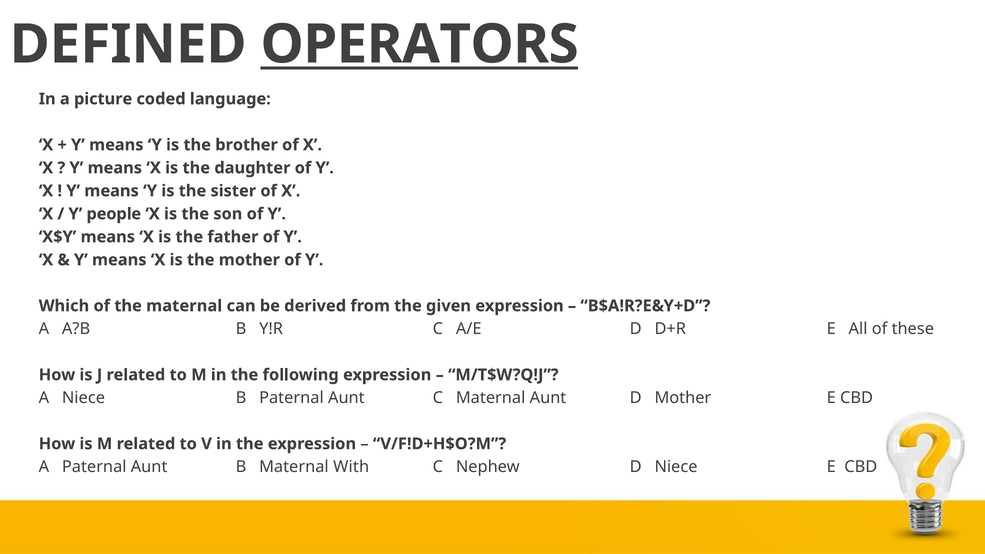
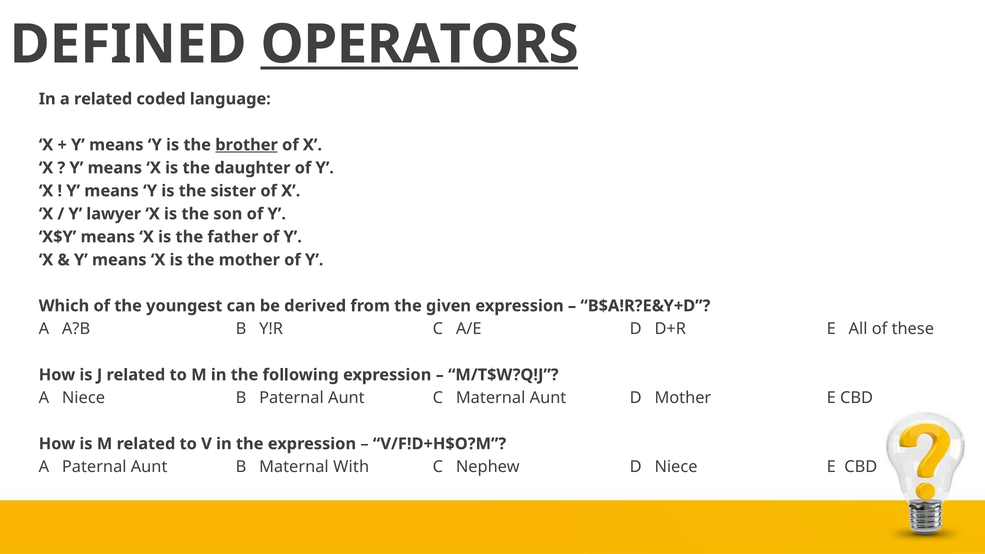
a picture: picture -> related (103, 99)
brother underline: none -> present (247, 145)
people: people -> lawyer (114, 214)
the maternal: maternal -> youngest (184, 306)
